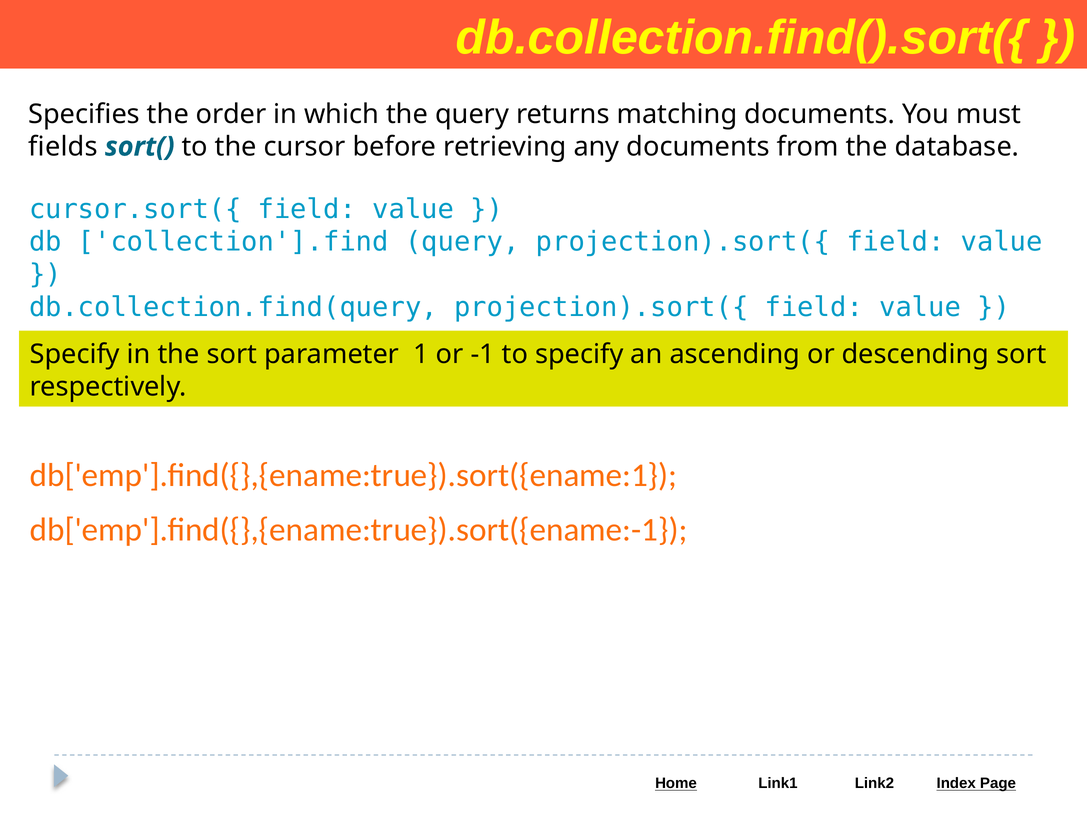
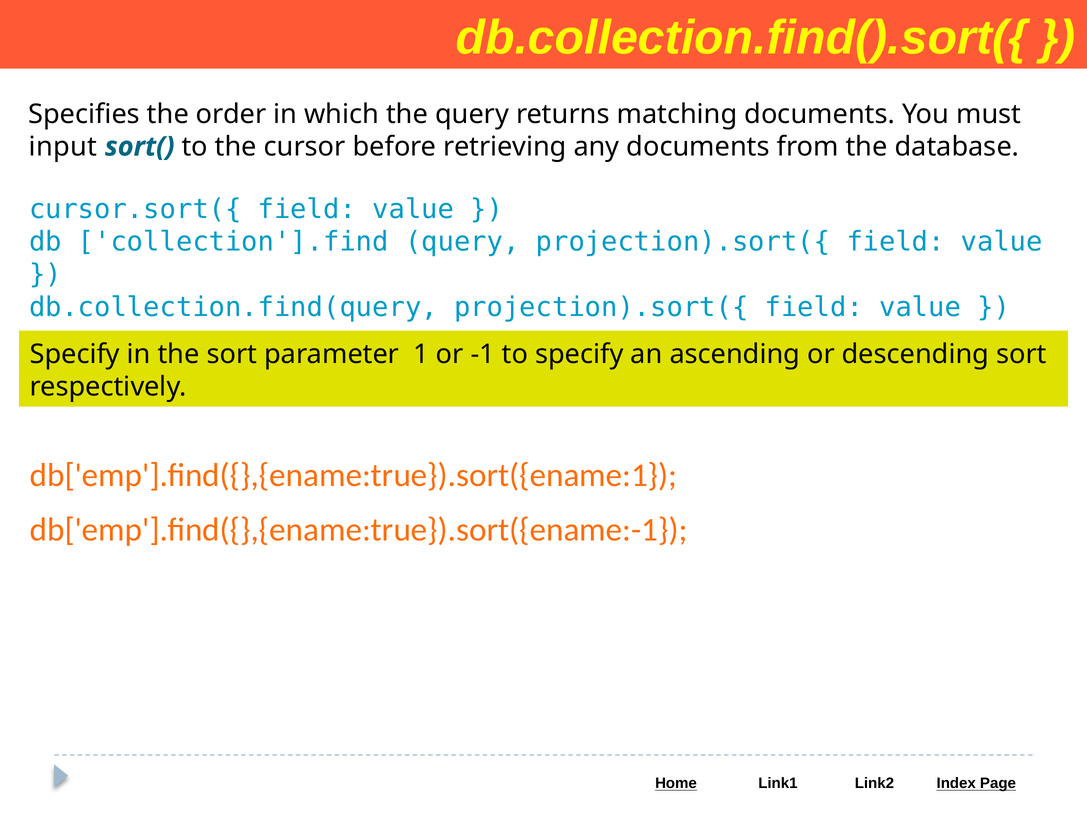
fields: fields -> input (63, 147)
